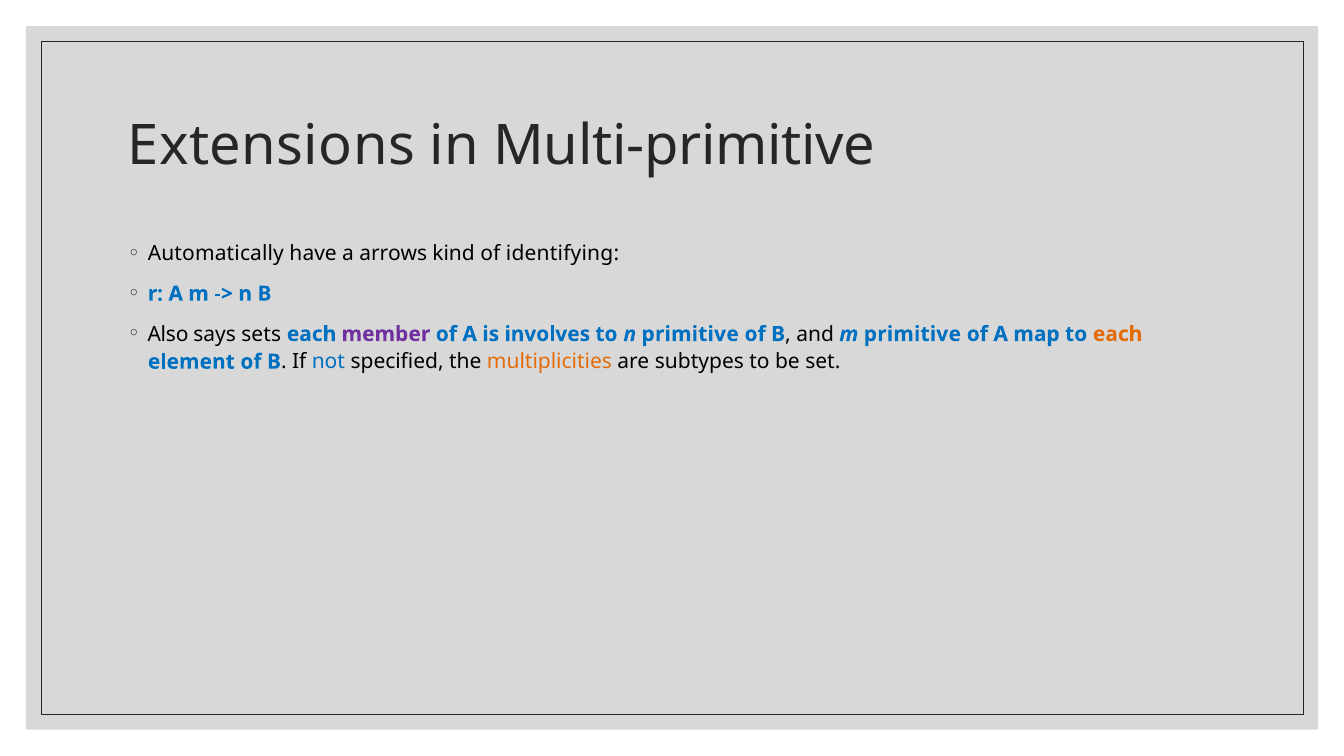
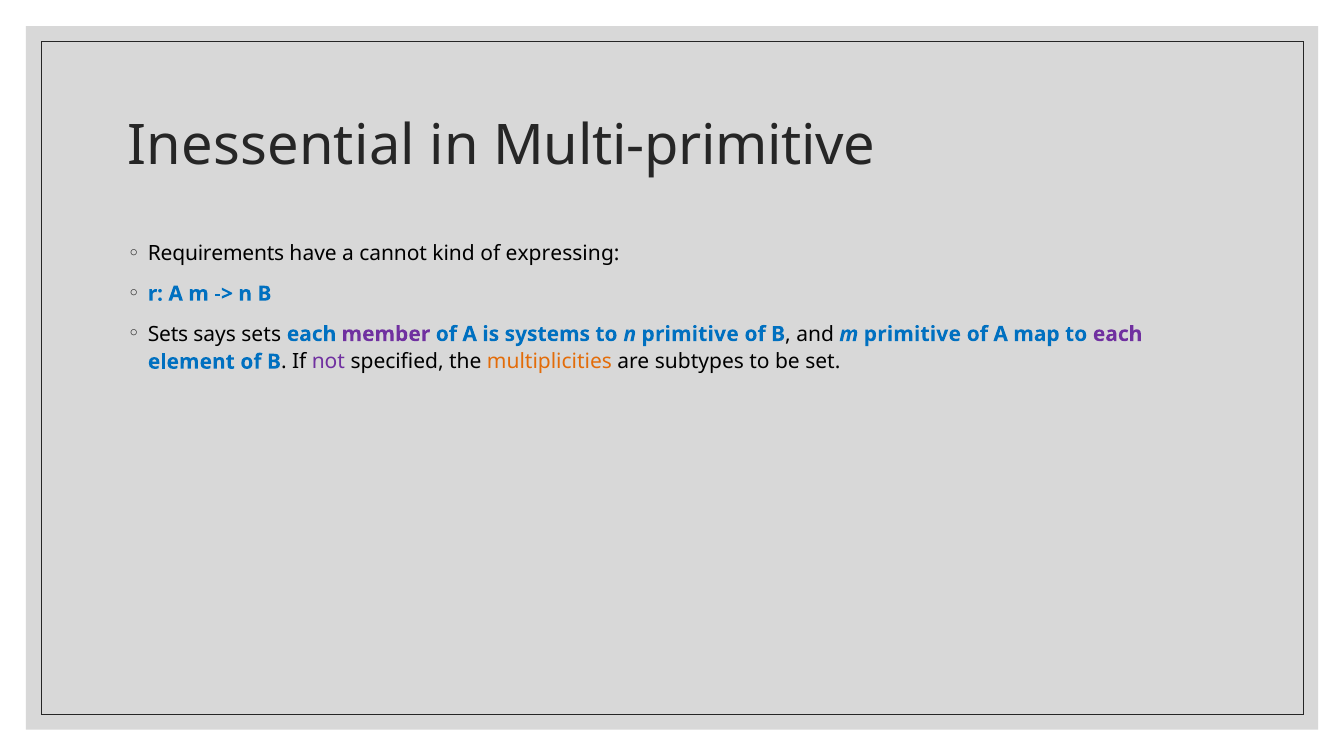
Extensions: Extensions -> Inessential (271, 146)
Automatically: Automatically -> Requirements (216, 253)
arrows: arrows -> cannot (393, 253)
identifying: identifying -> expressing (563, 253)
Also: Also -> Sets (168, 334)
involves: involves -> systems (547, 334)
each colour: orange -> purple (1118, 334)
not colour: blue -> purple (328, 362)
